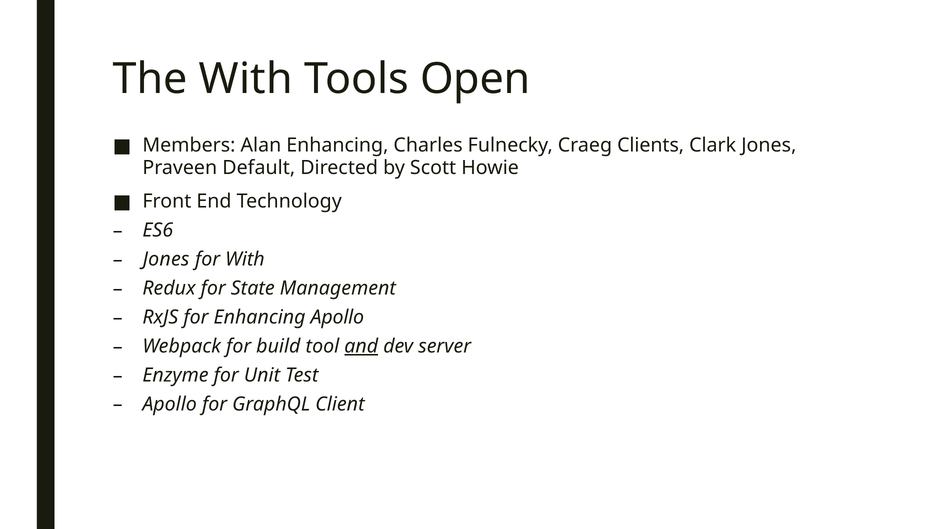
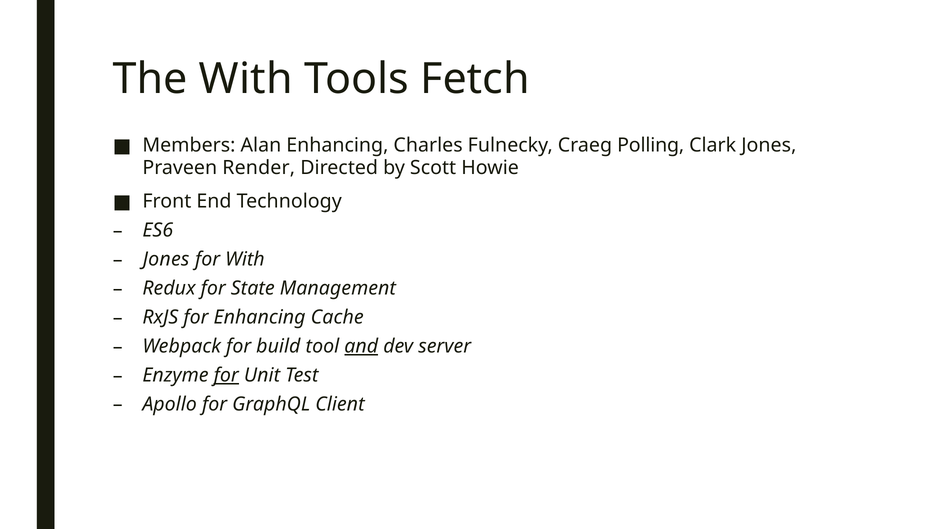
Open: Open -> Fetch (475, 79)
Clients: Clients -> Polling (651, 145)
Default: Default -> Render (259, 168)
Enhancing Apollo: Apollo -> Cache (337, 317)
for underline: none -> present (226, 375)
